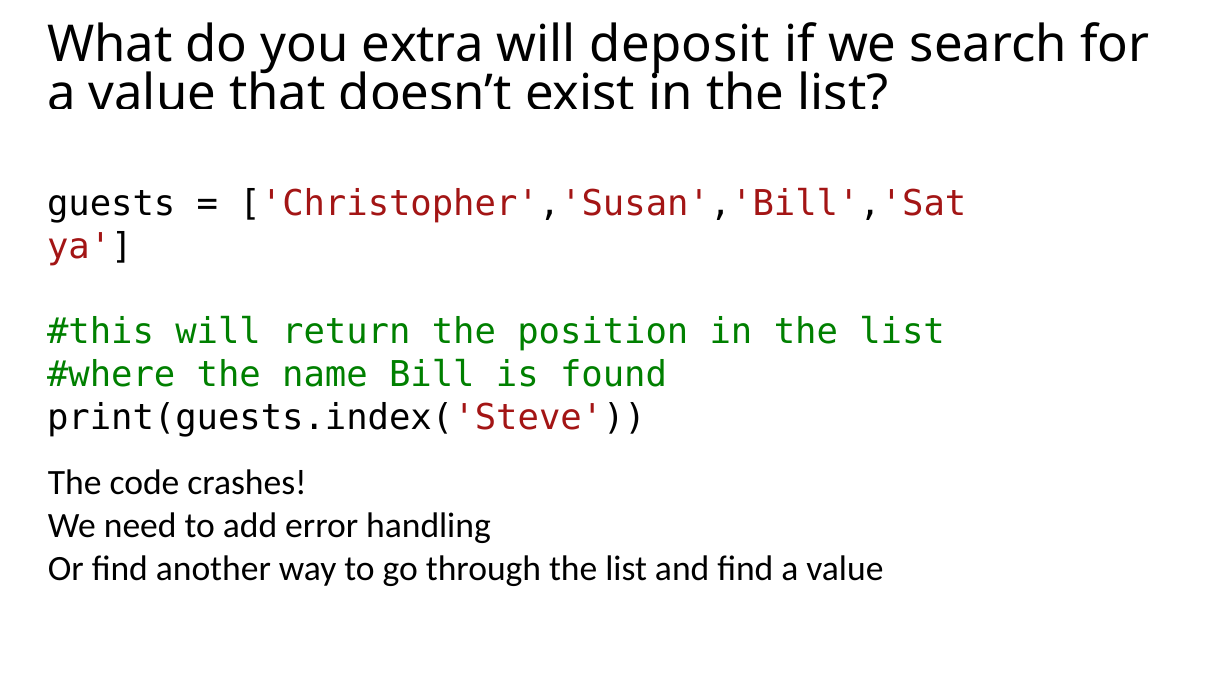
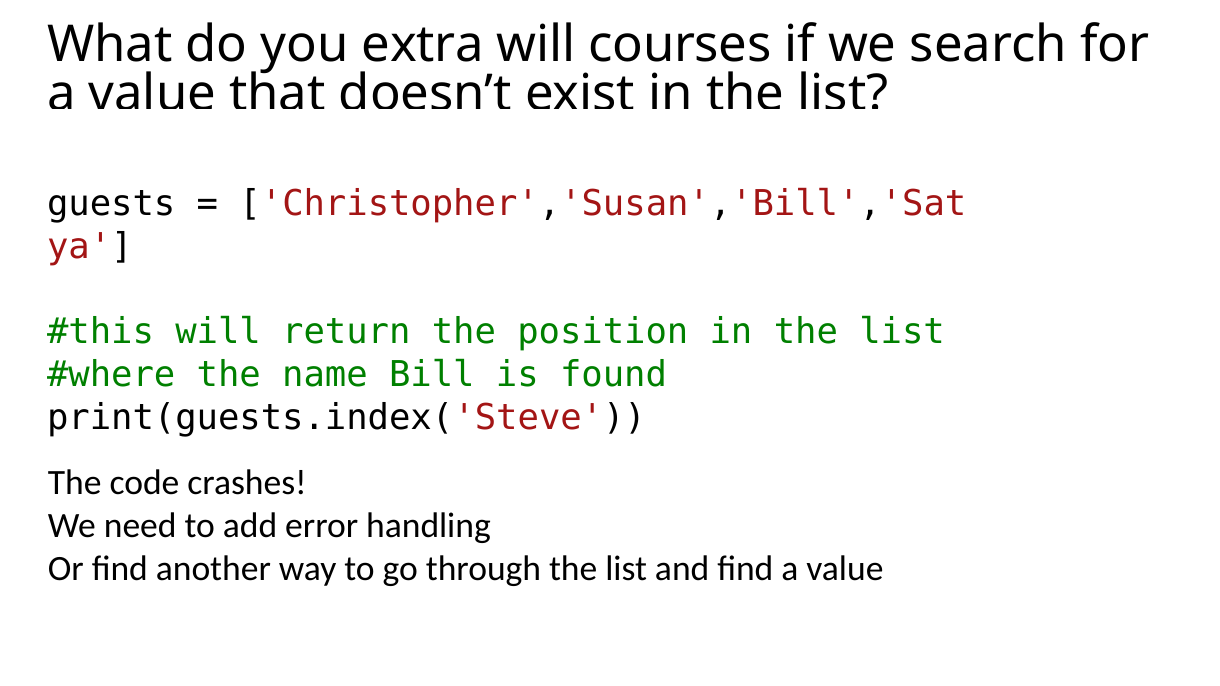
deposit: deposit -> courses (680, 45)
